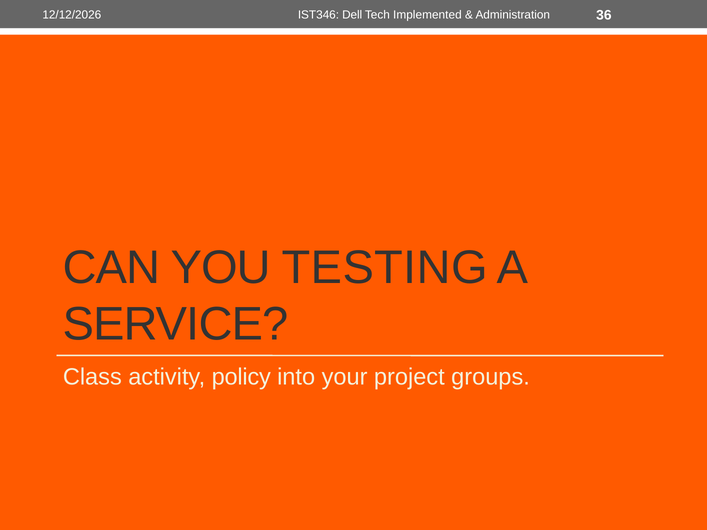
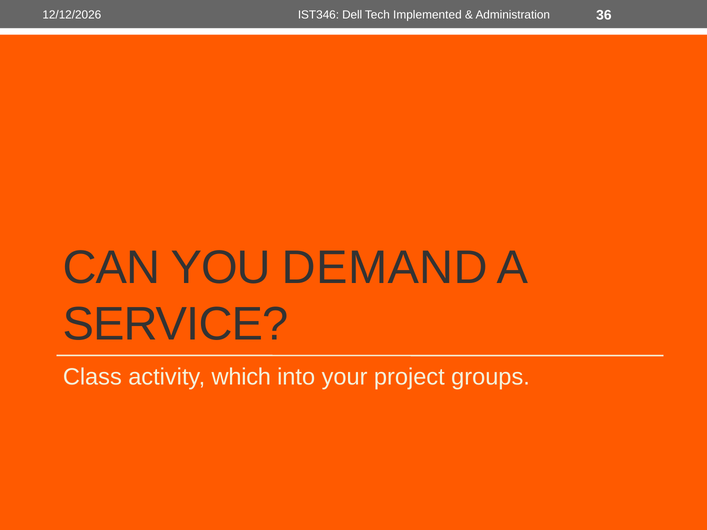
TESTING: TESTING -> DEMAND (385, 268)
policy: policy -> which (241, 377)
